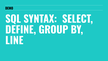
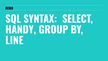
DEFINE: DEFINE -> HANDY (21, 30)
